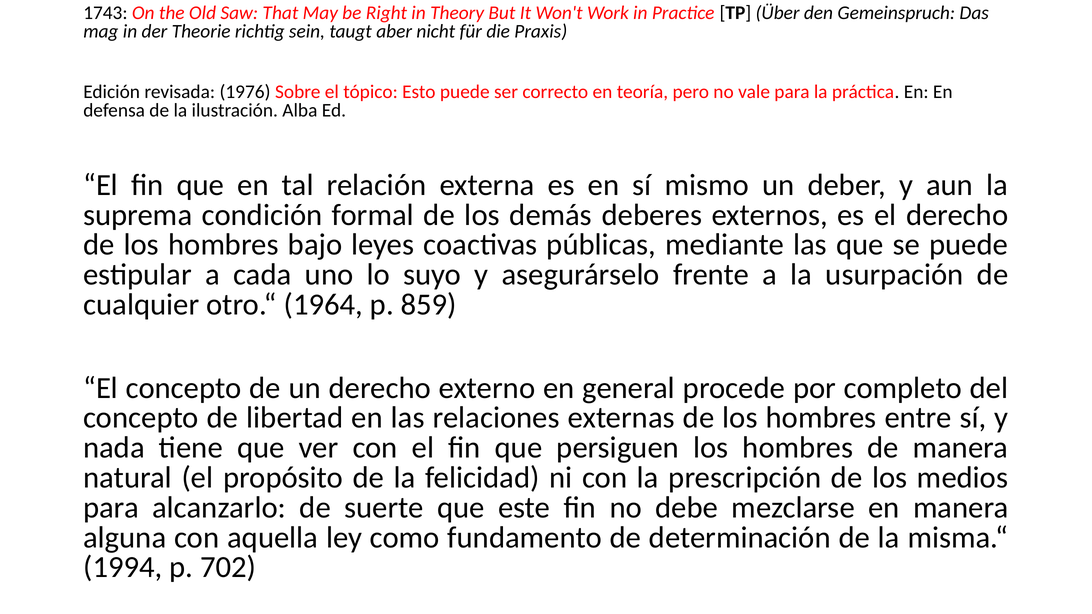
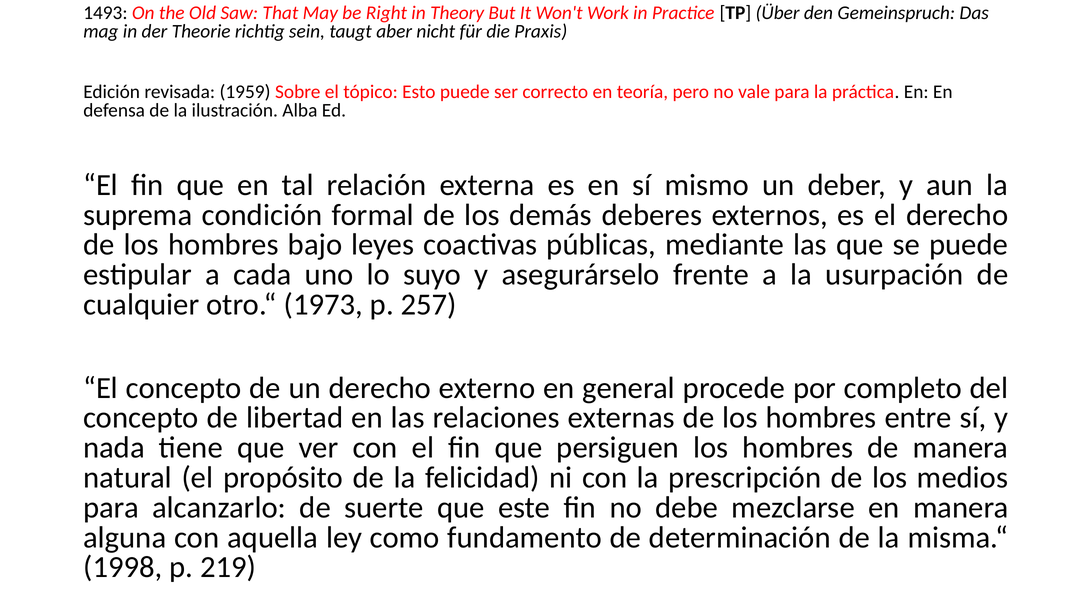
1743: 1743 -> 1493 (105, 13)
1976: 1976 -> 1959 (245, 92)
1964: 1964 -> 1973 (323, 305)
859: 859 -> 257 (429, 305)
1994: 1994 -> 1998 (123, 567)
702: 702 -> 219 (228, 567)
